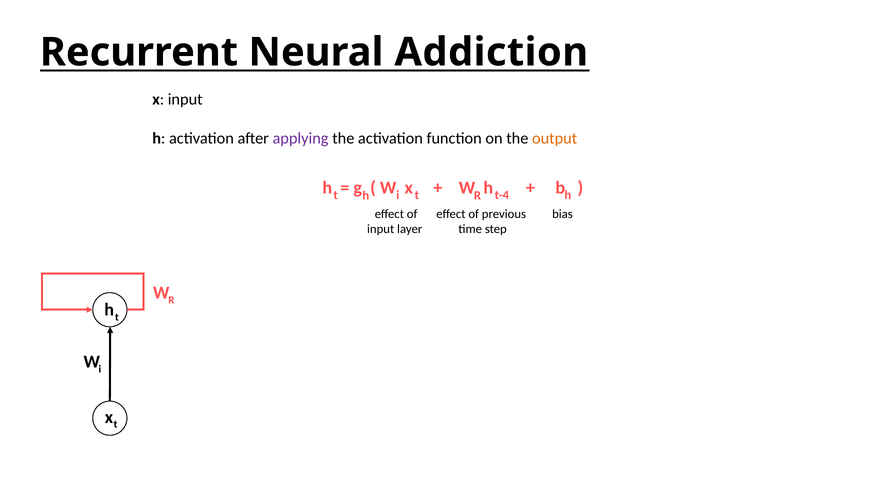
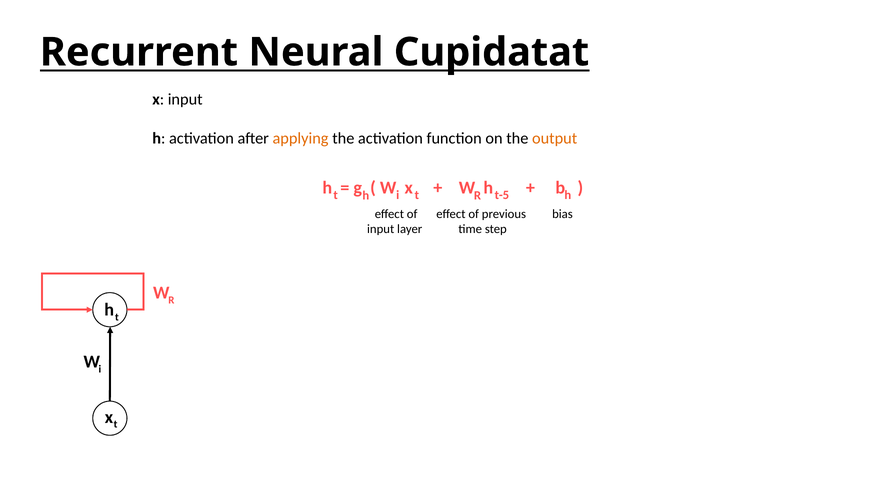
Addiction: Addiction -> Cupidatat (492, 52)
applying colour: purple -> orange (301, 139)
t-4: t-4 -> t-5 (502, 195)
